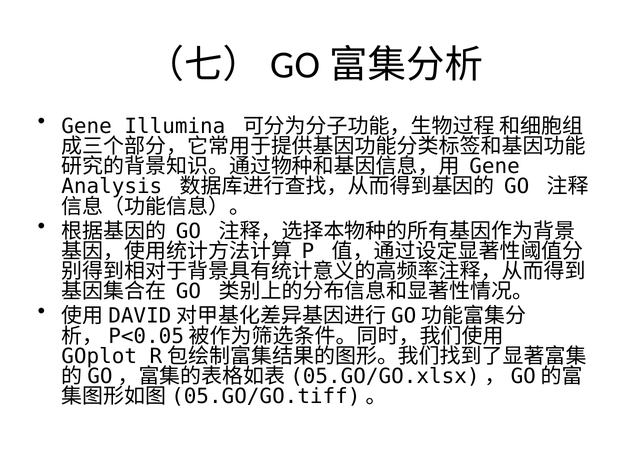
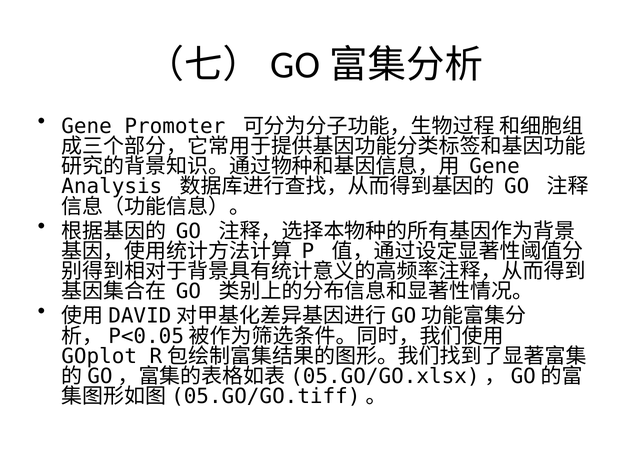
Illumina: Illumina -> Promoter (175, 126)
